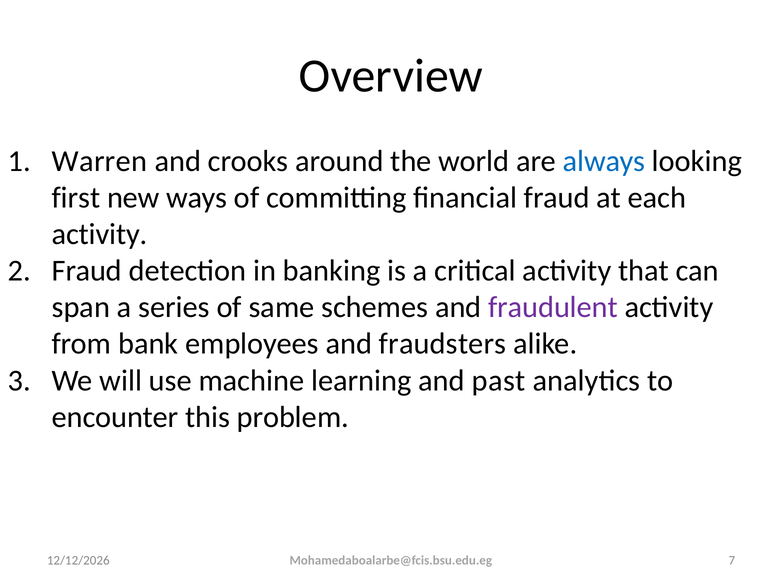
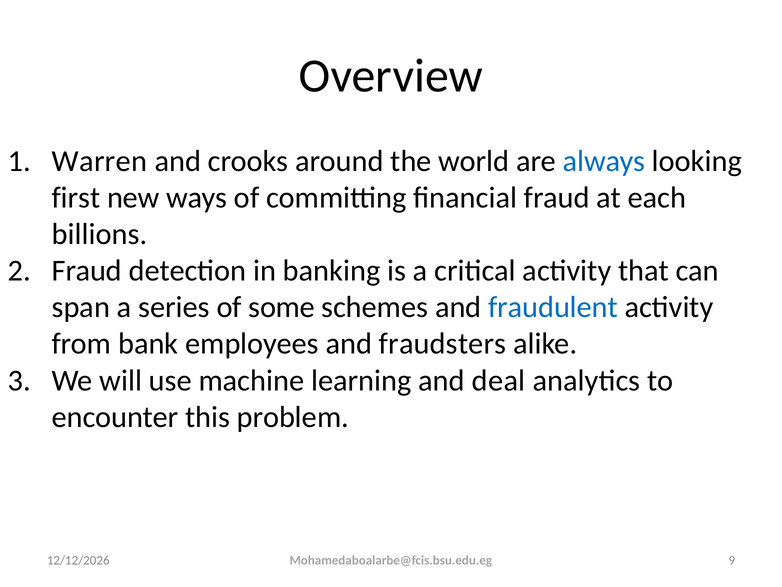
activity: activity -> billions (99, 234)
same: same -> some (282, 307)
fraudulent colour: purple -> blue (553, 307)
past: past -> deal (499, 380)
7: 7 -> 9 (732, 560)
